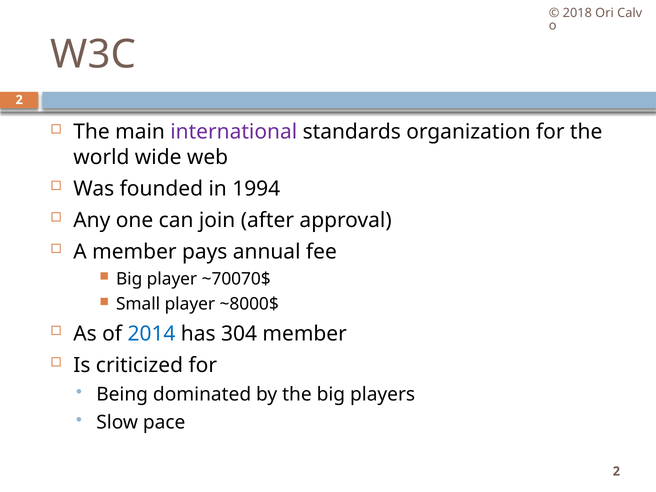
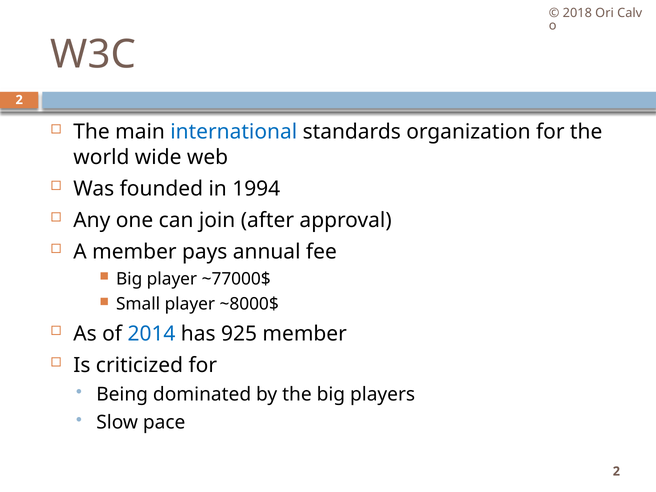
international colour: purple -> blue (234, 132)
~70070$: ~70070$ -> ~77000$ (236, 279)
304: 304 -> 925 (239, 334)
